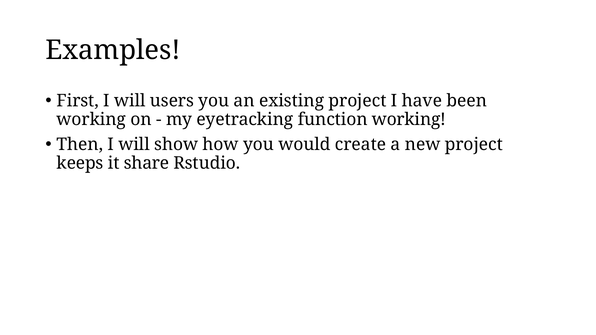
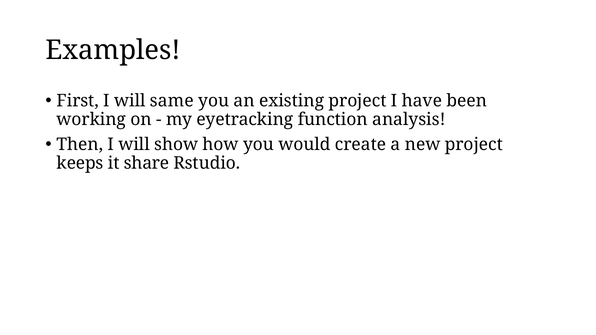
users: users -> same (172, 101)
function working: working -> analysis (409, 120)
